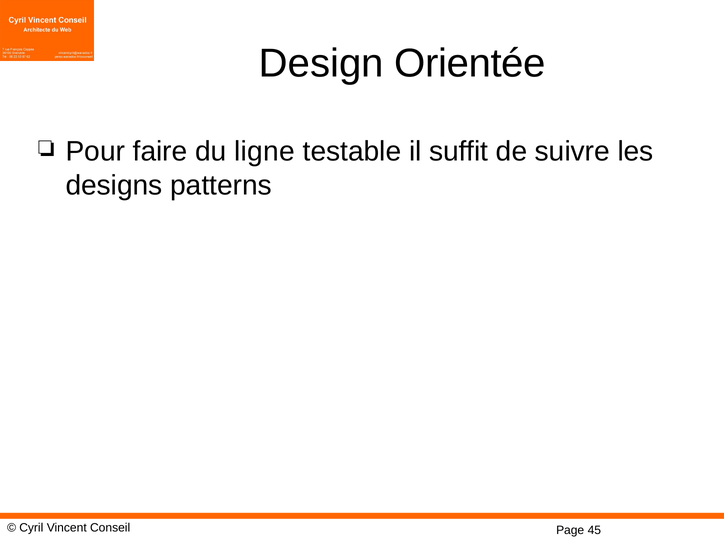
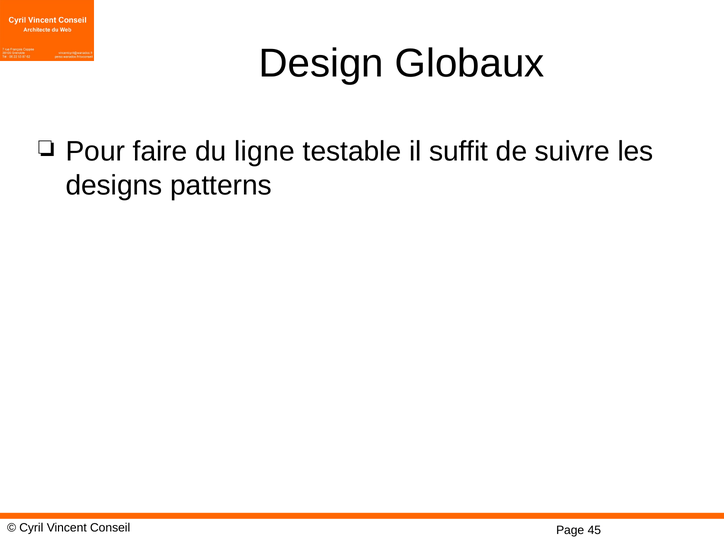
Orientée: Orientée -> Globaux (470, 64)
